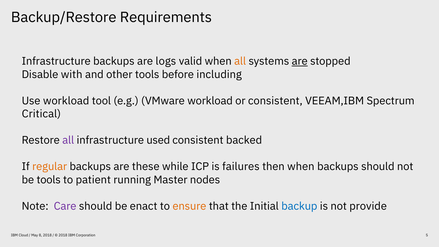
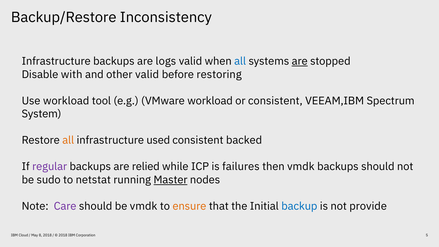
Requirements: Requirements -> Inconsistency (166, 17)
all colour: orange -> blue (240, 61)
other tools: tools -> valid (147, 74)
including: including -> restoring (219, 74)
Critical: Critical -> System (41, 114)
all colour: purple -> orange (68, 140)
regular colour: orange -> purple (50, 167)
these: these -> relied (146, 167)
then when: when -> vmdk (301, 167)
be tools: tools -> sudo (49, 180)
patient: patient -> netstat (93, 180)
Master underline: none -> present (170, 180)
be enact: enact -> vmdk (144, 206)
